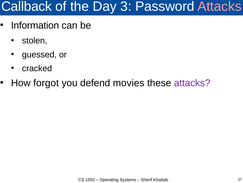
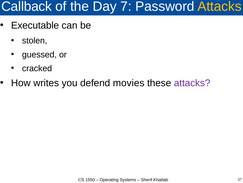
3: 3 -> 7 (126, 6)
Attacks colour: pink -> yellow (220, 6)
Information: Information -> Executable (35, 25)
forgot: forgot -> writes (46, 83)
